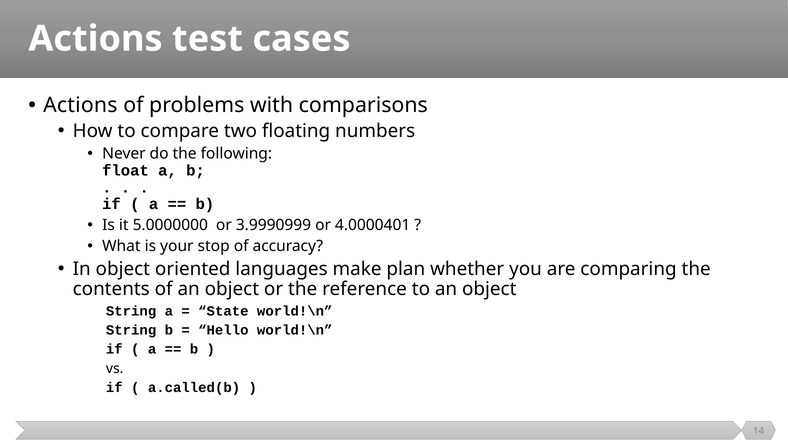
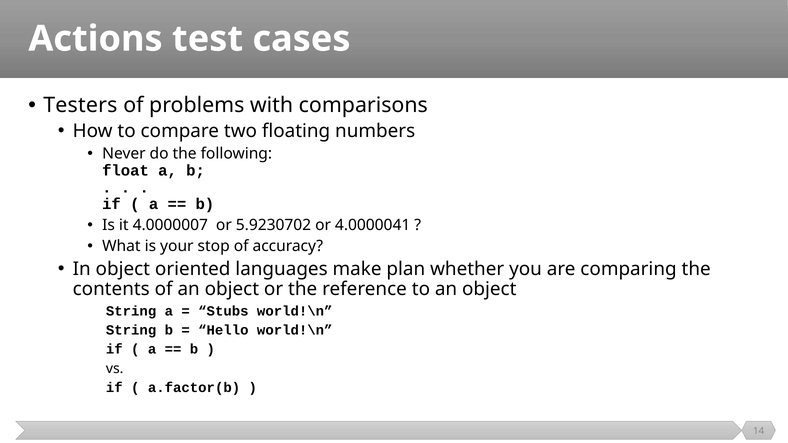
Actions: Actions -> Testers (80, 105)
5.0000000: 5.0000000 -> 4.0000007 (170, 225)
3.9990999: 3.9990999 -> 5.9230702 (273, 225)
4.0000401: 4.0000401 -> 4.0000041 (373, 225)
State: State -> Stubs (223, 311)
a.called(b: a.called(b -> a.factor(b (194, 388)
